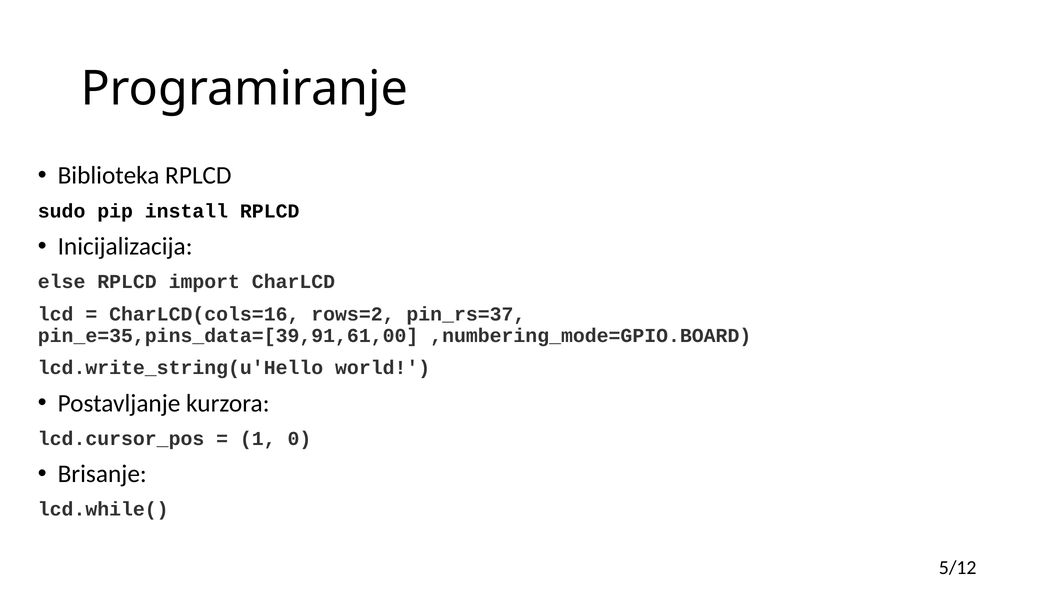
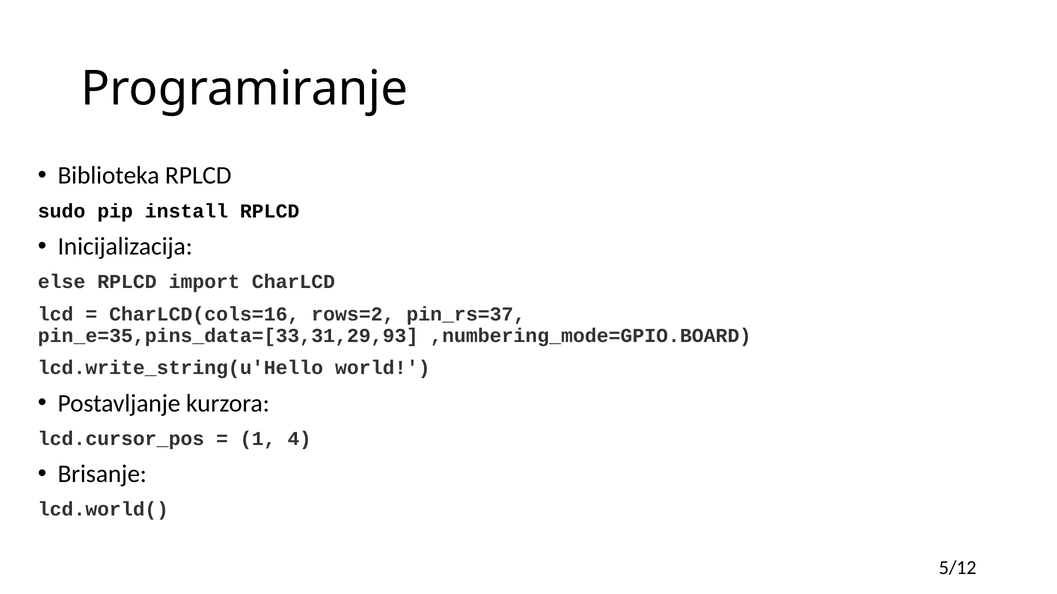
pin_e=35,pins_data=[39,91,61,00: pin_e=35,pins_data=[39,91,61,00 -> pin_e=35,pins_data=[33,31,29,93 (228, 336)
0: 0 -> 4 (299, 439)
lcd.while(: lcd.while( -> lcd.world( (103, 510)
